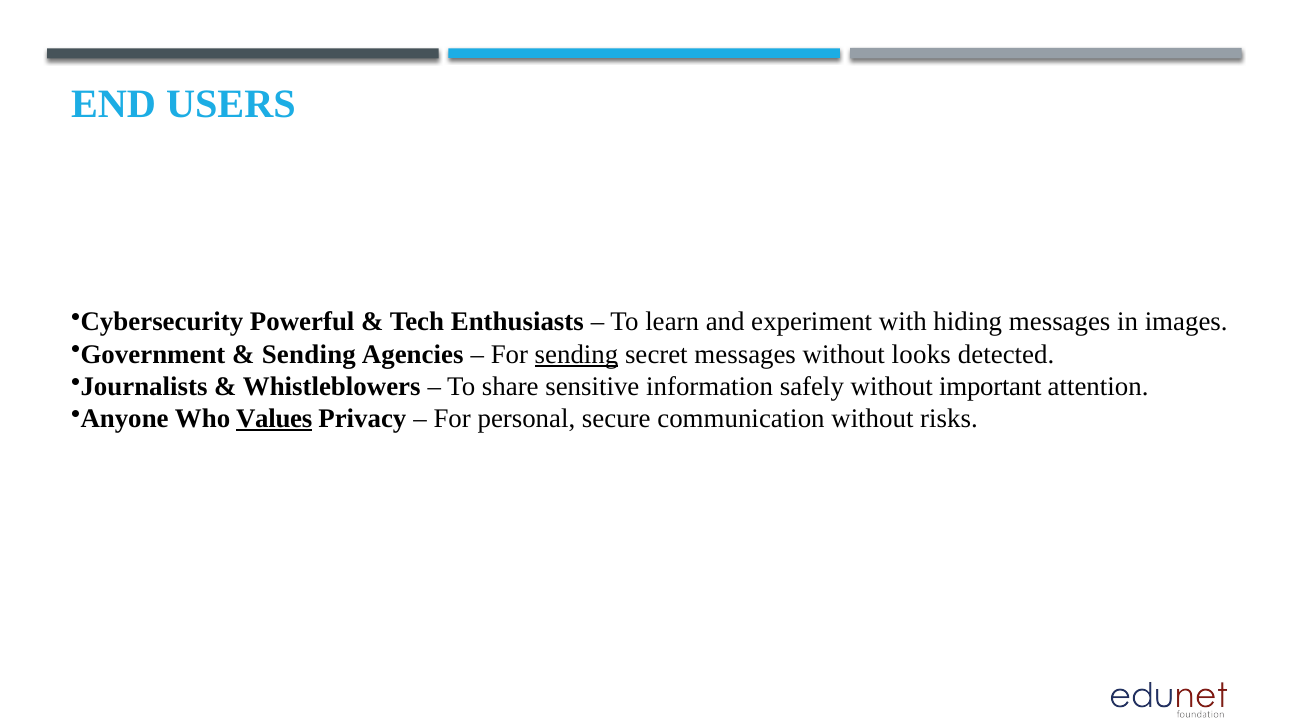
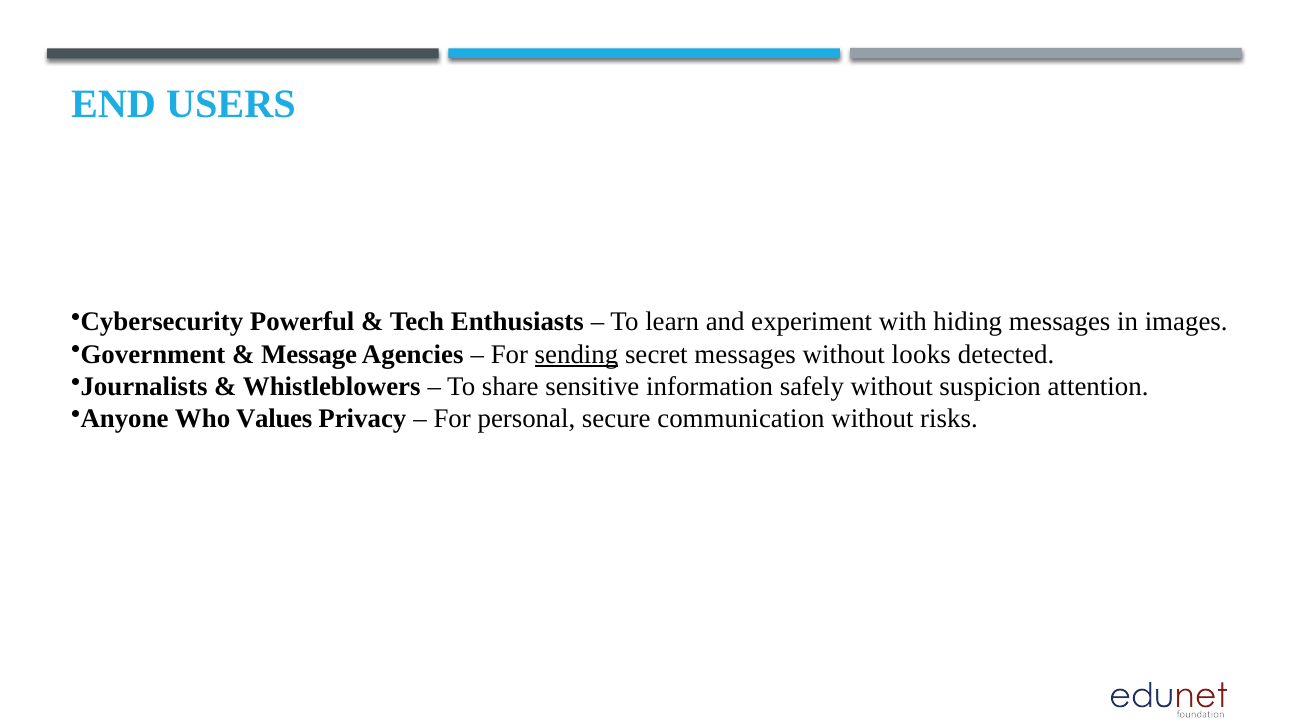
Sending: Sending -> Message (309, 354)
important: important -> suspicion (990, 387)
Values underline: present -> none (274, 419)
